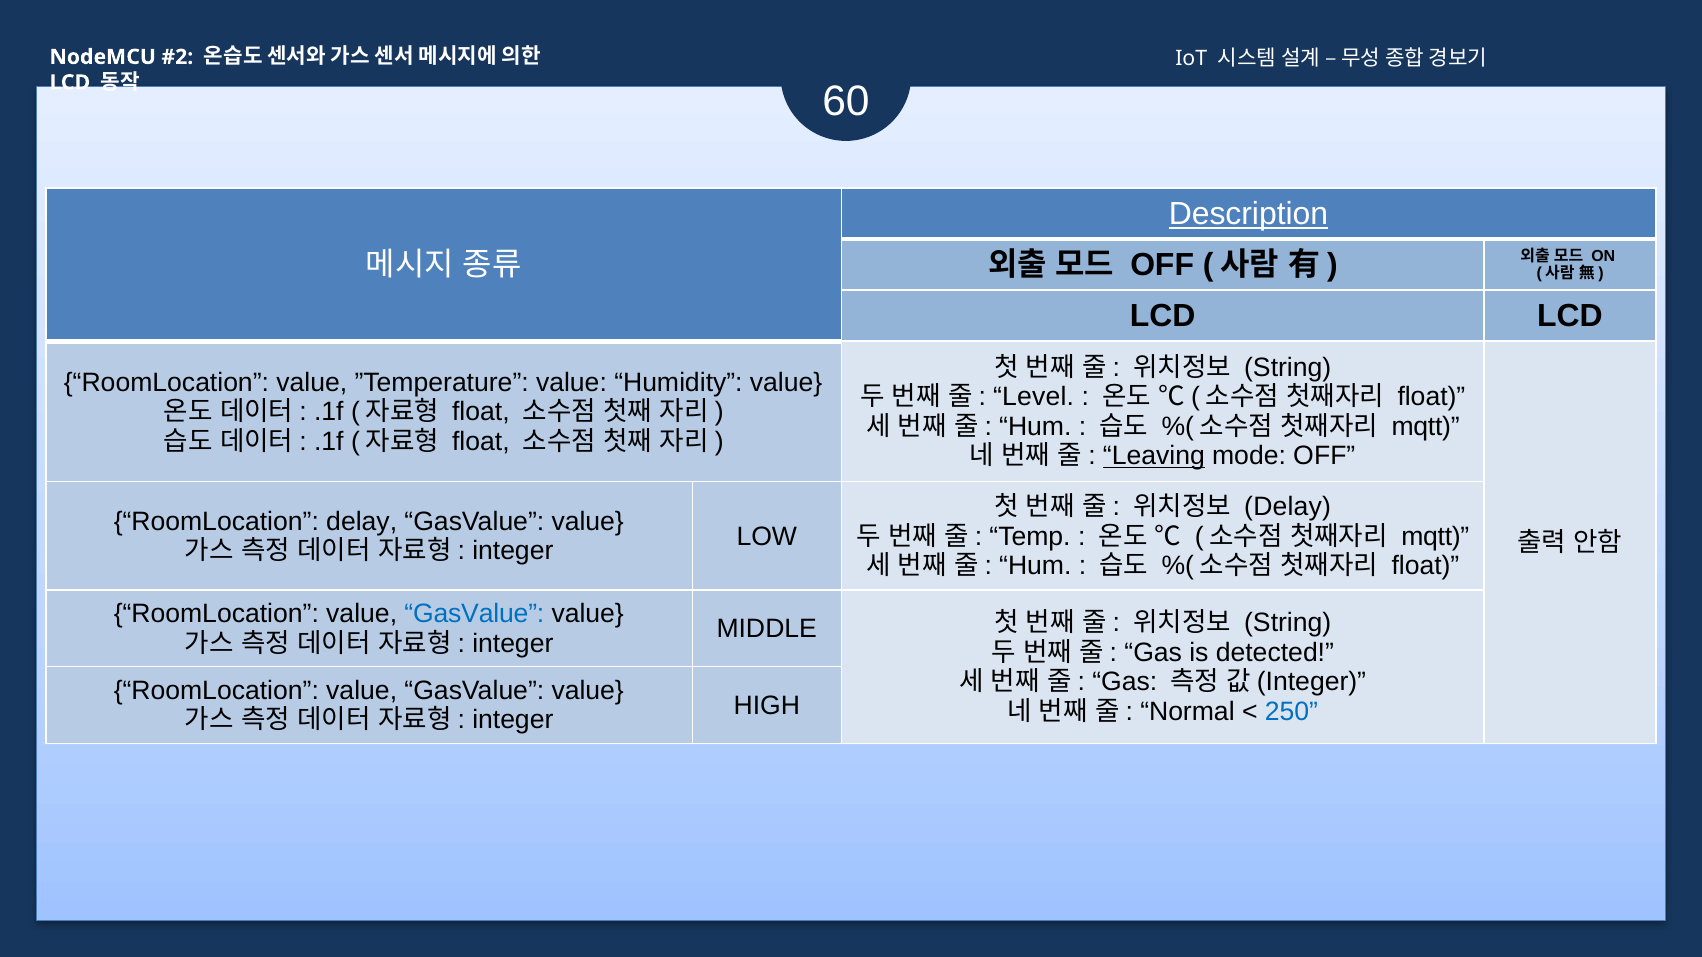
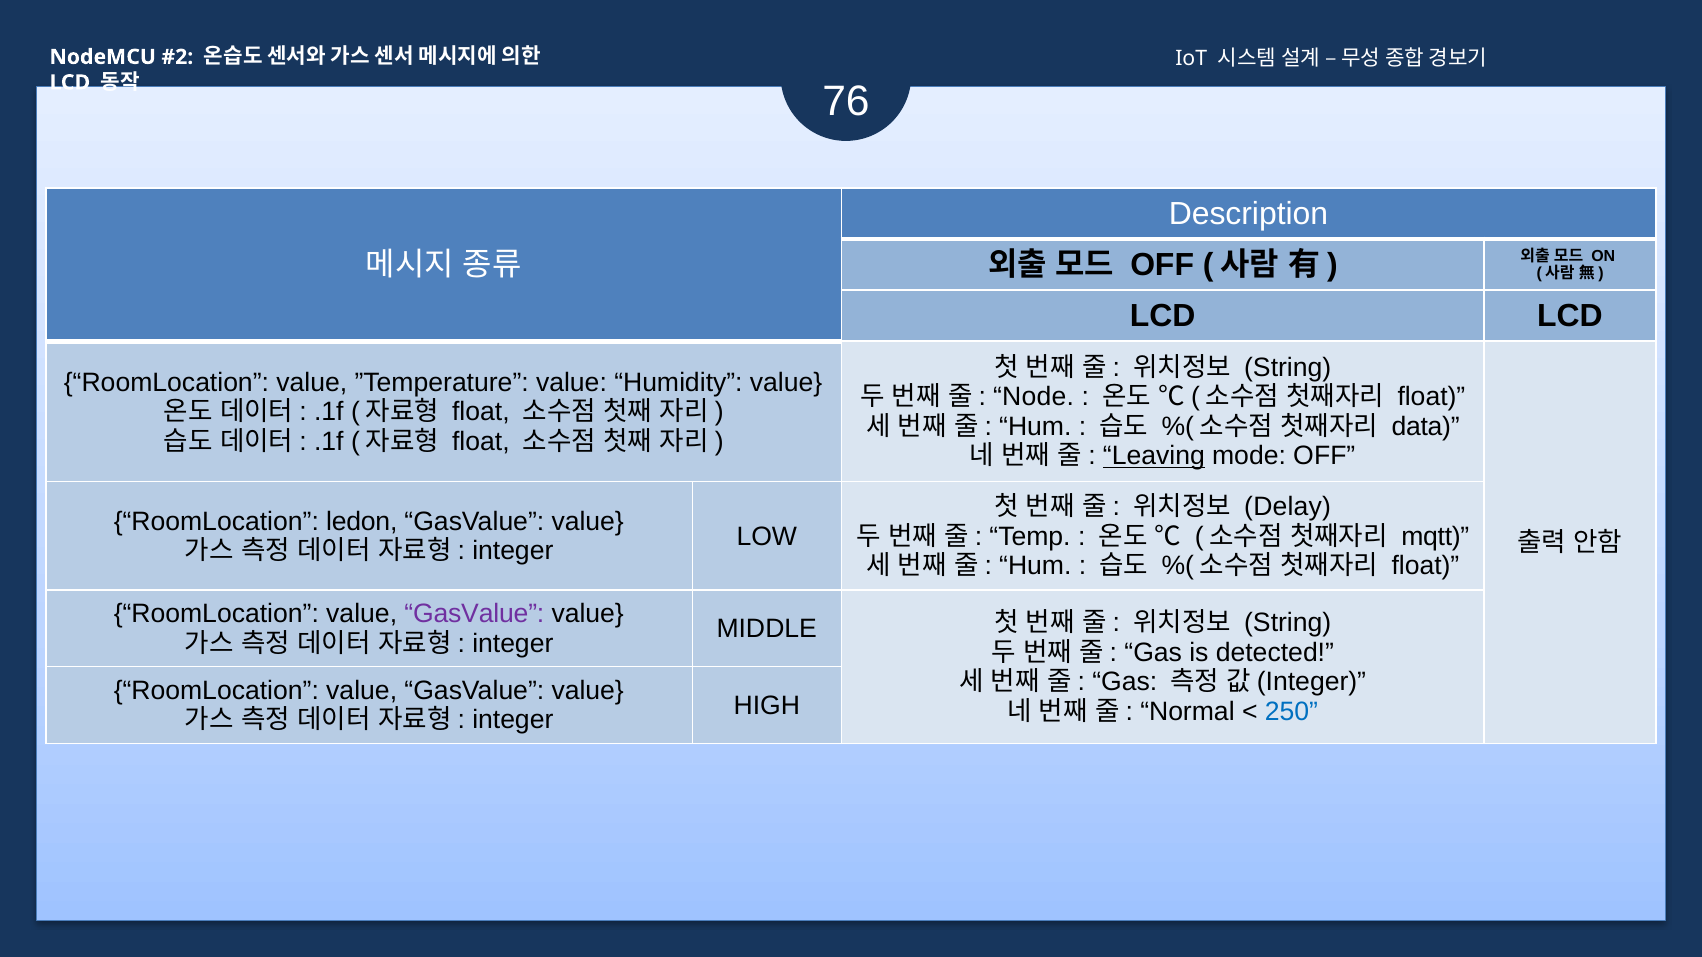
60: 60 -> 76 (846, 102)
Description underline: present -> none (1248, 214)
Level: Level -> Node (1034, 397)
mqtt: mqtt -> data (1426, 427)
RoomLocation delay: delay -> ledon (362, 522)
GasValue colour: blue -> purple (474, 614)
